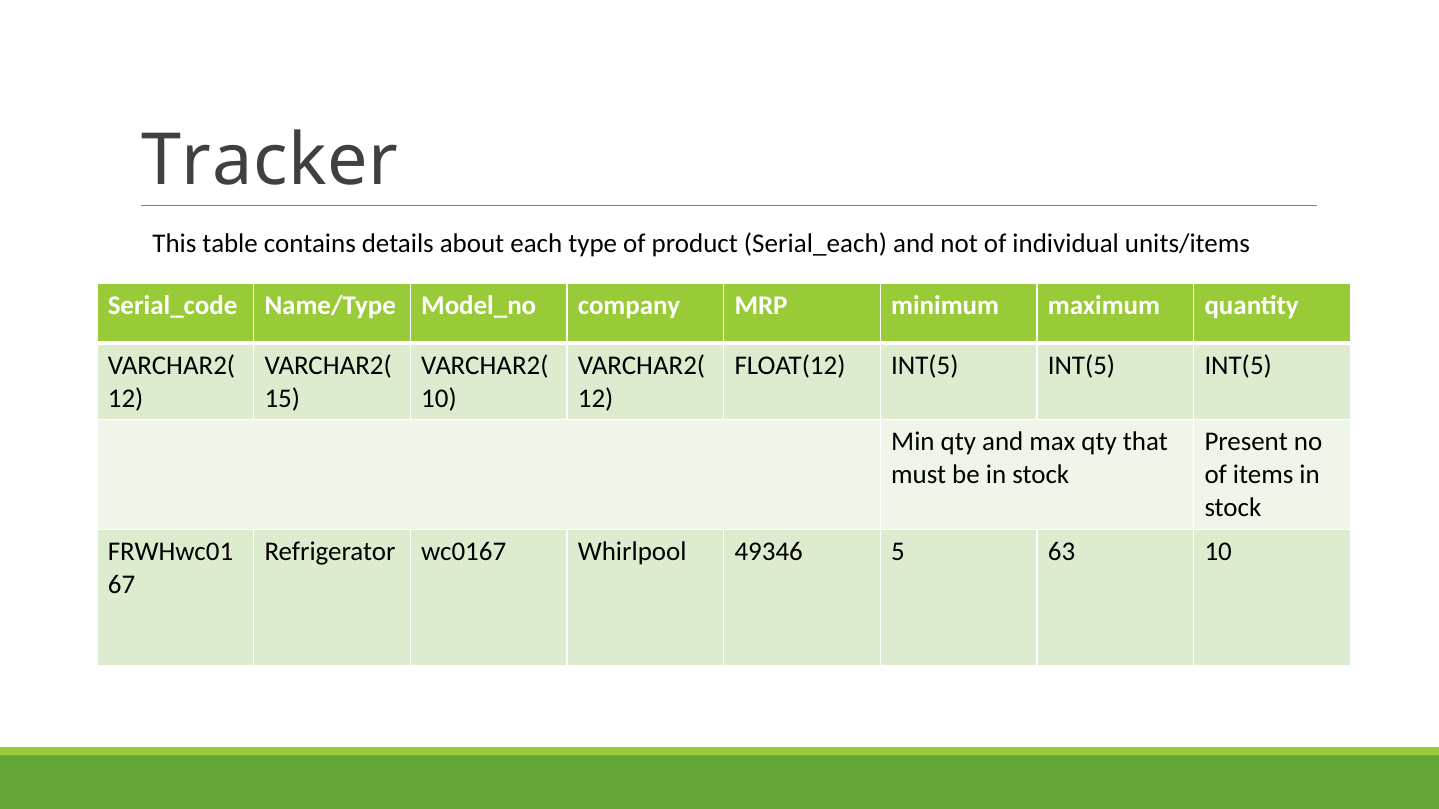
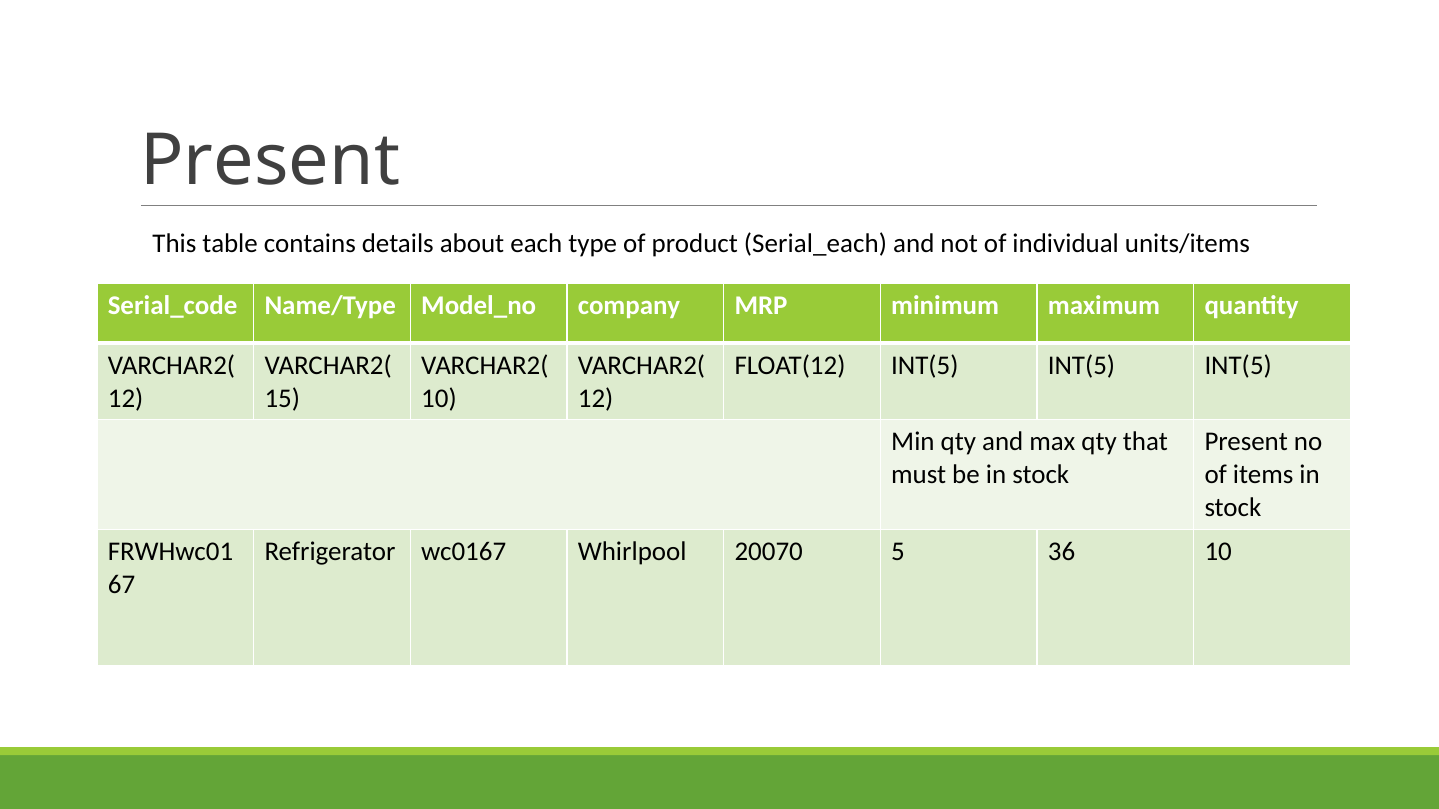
Tracker: Tracker -> Present (270, 161)
49346: 49346 -> 20070 (769, 552)
63: 63 -> 36 (1062, 552)
